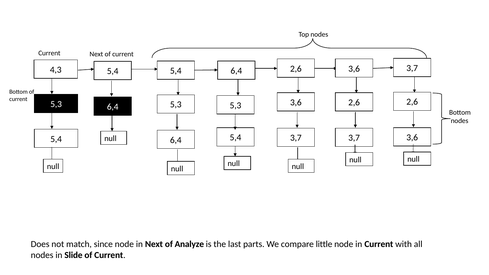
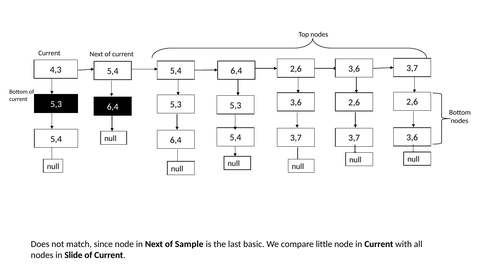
Analyze: Analyze -> Sample (189, 244)
parts: parts -> basic (254, 244)
